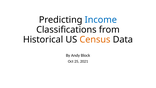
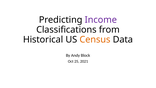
Income colour: blue -> purple (101, 20)
